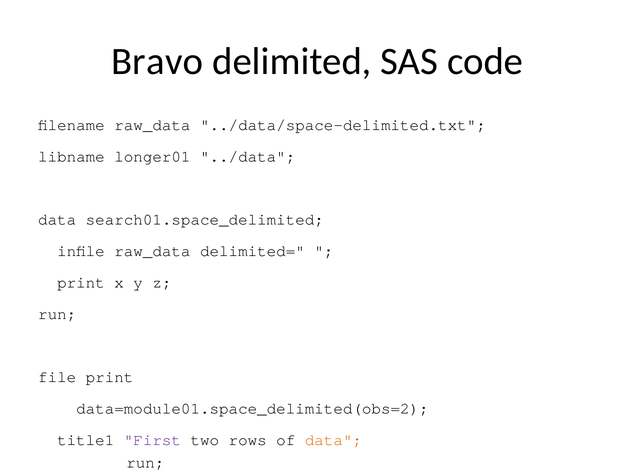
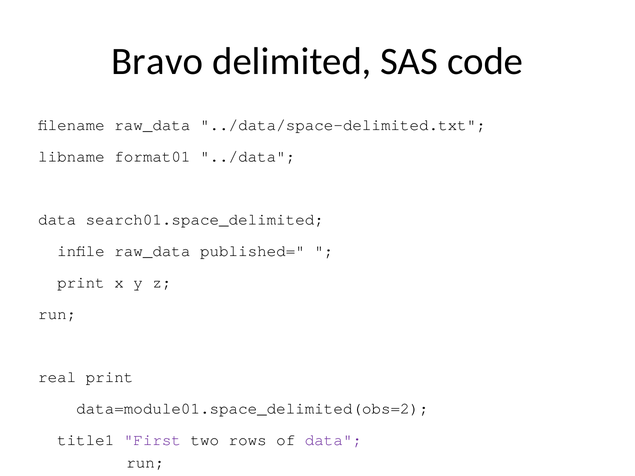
longer01: longer01 -> format01 (152, 156)
delimited=: delimited= -> published= (252, 251)
file: file -> real (57, 377)
data colour: orange -> purple (333, 440)
